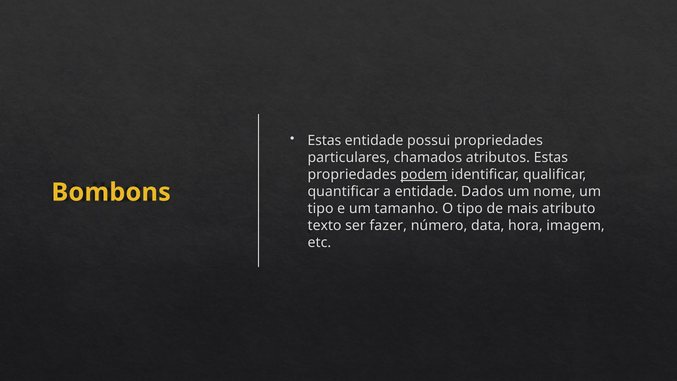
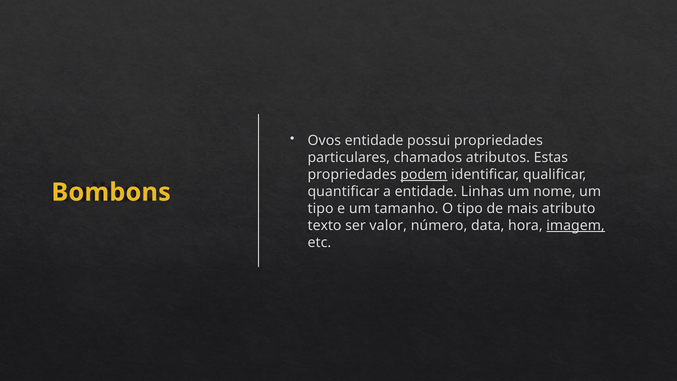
Estas: Estas -> Ovos (324, 141)
Dados: Dados -> Linhas (482, 191)
fazer: fazer -> valor (388, 225)
imagem underline: none -> present (576, 225)
